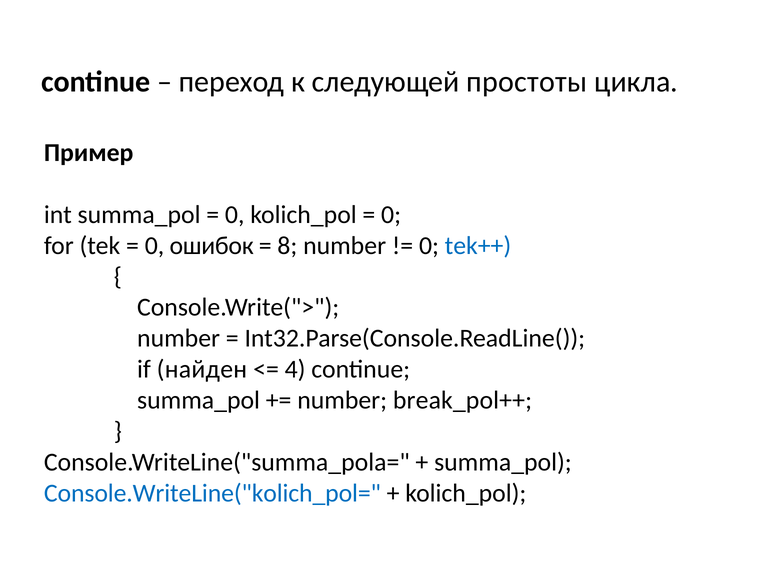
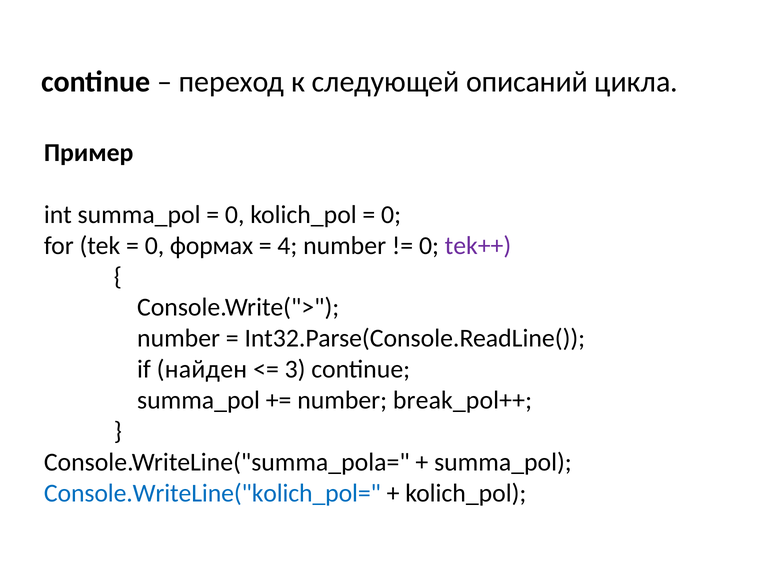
простоты: простоты -> описаний (527, 82)
ошибок: ошибок -> формах (212, 245)
8: 8 -> 4 (287, 245)
tek++ colour: blue -> purple (478, 245)
4: 4 -> 3 (295, 369)
